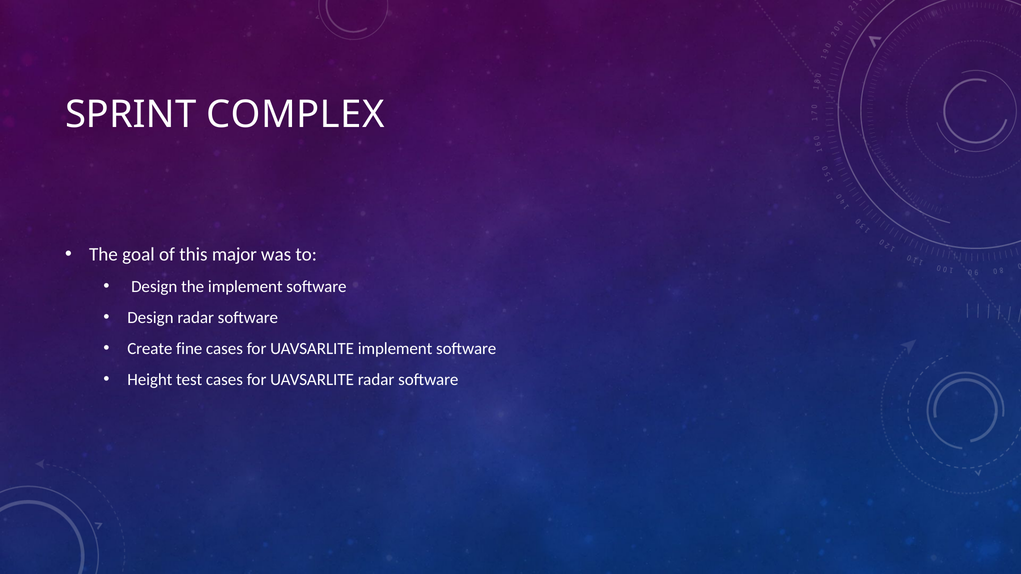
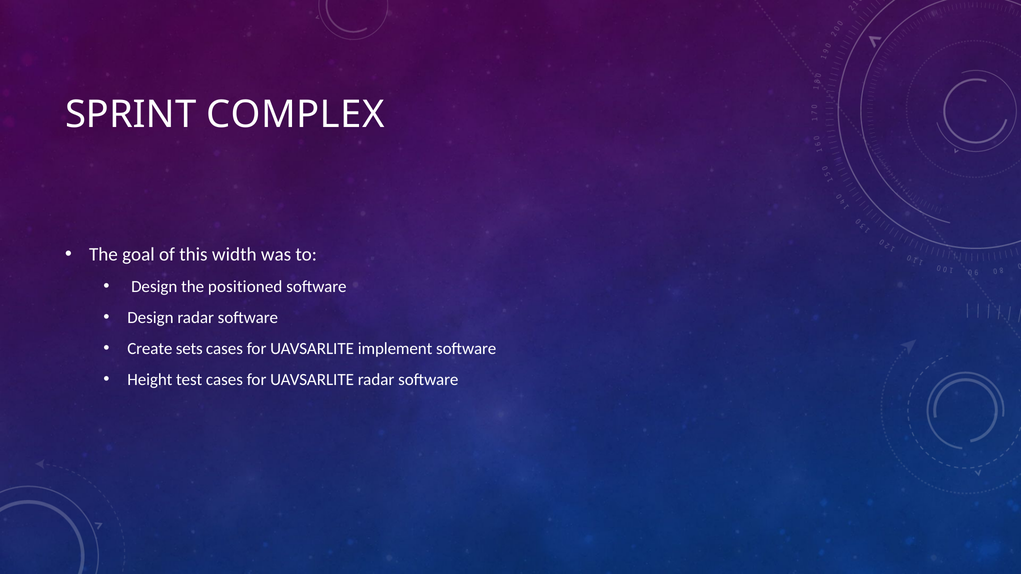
major: major -> width (234, 255)
the implement: implement -> positioned (245, 287)
fine: fine -> sets (189, 349)
